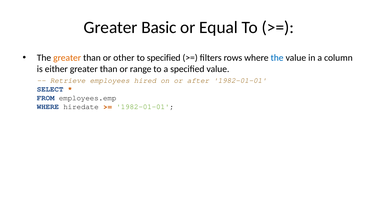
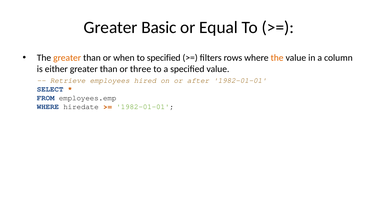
other: other -> when (124, 58)
the colour: blue -> orange (277, 58)
range: range -> three (141, 69)
